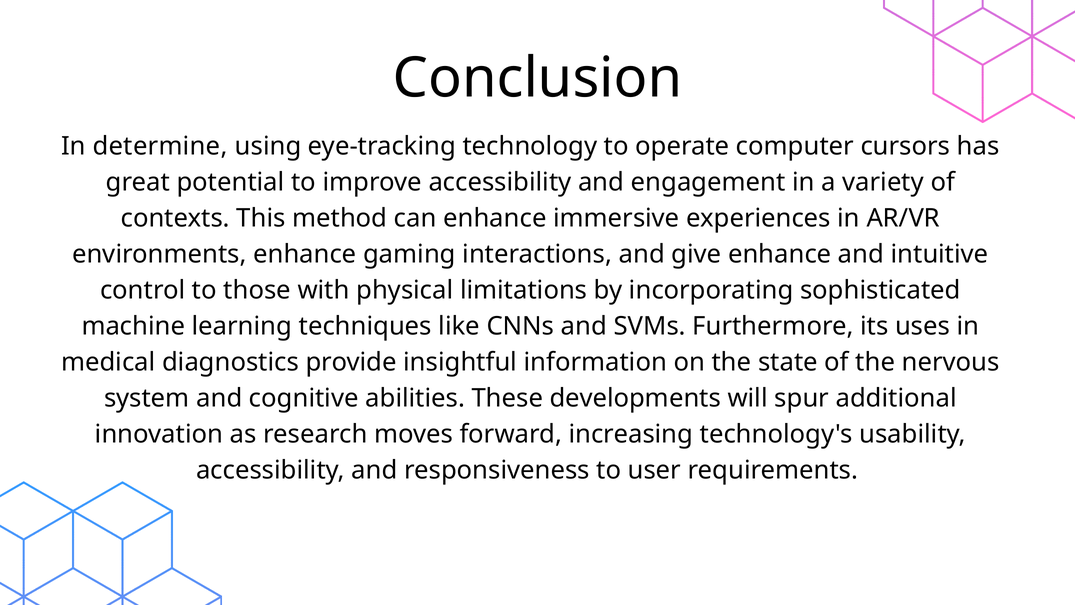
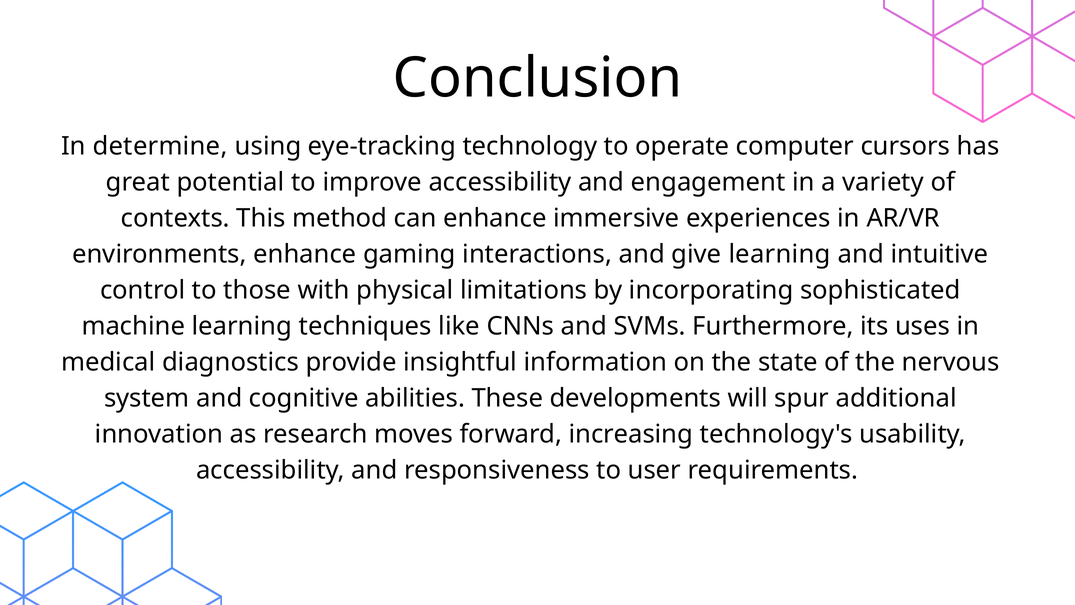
give enhance: enhance -> learning (780, 254)
